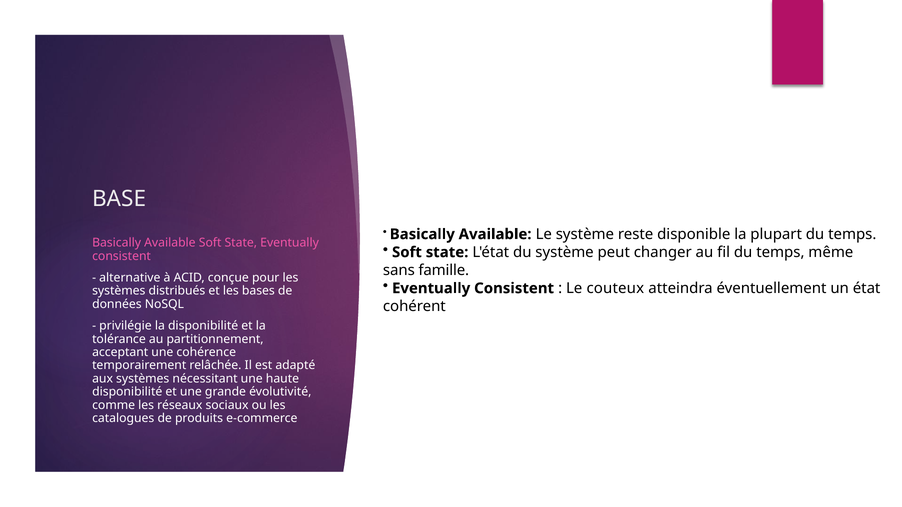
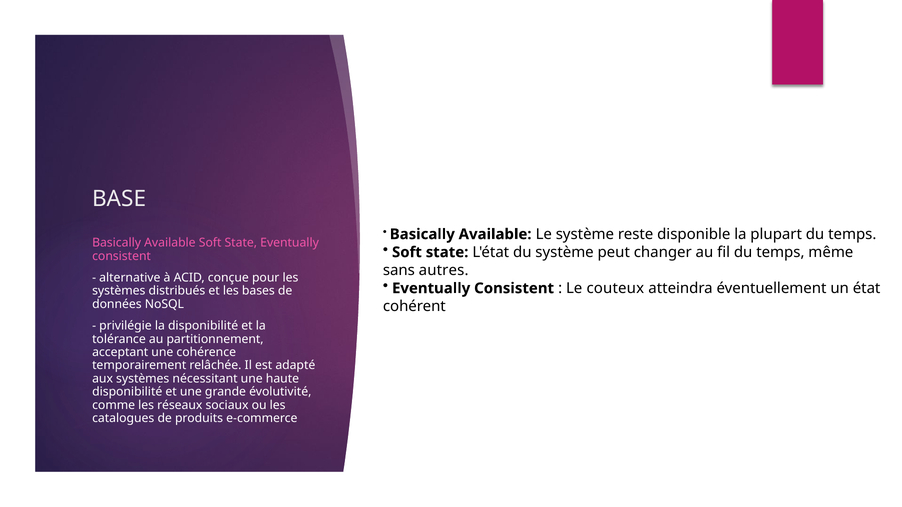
famille: famille -> autres (444, 270)
